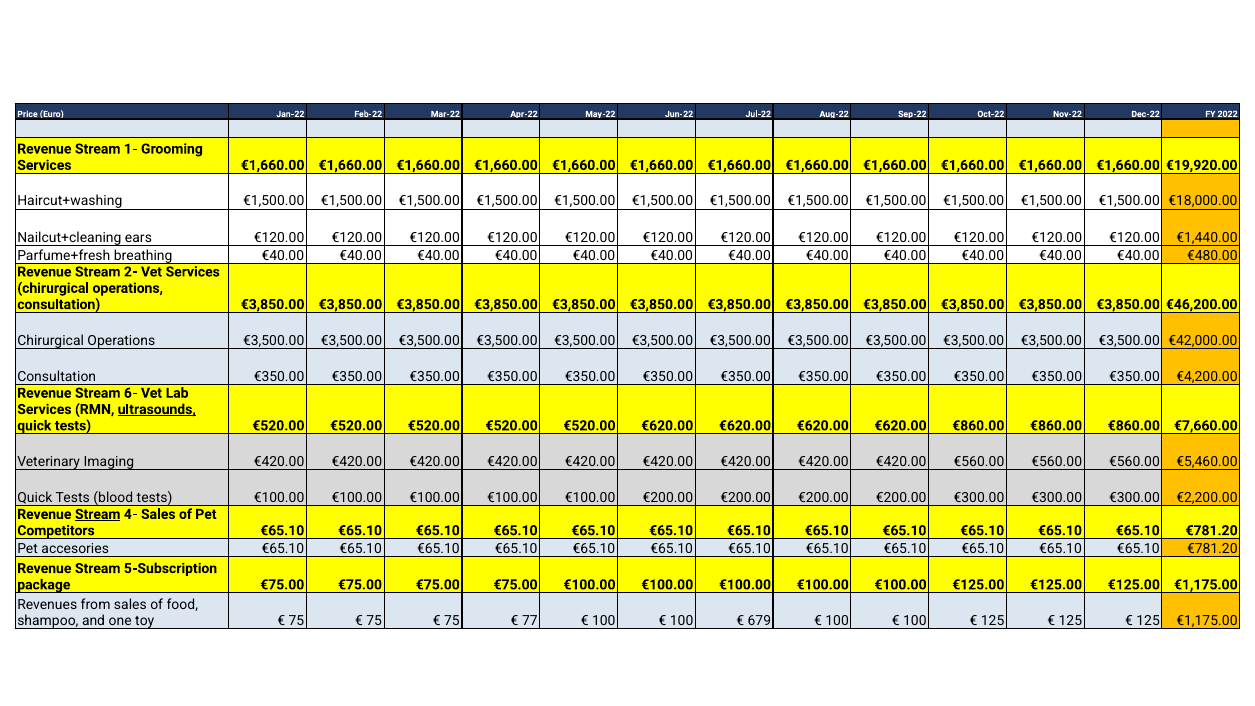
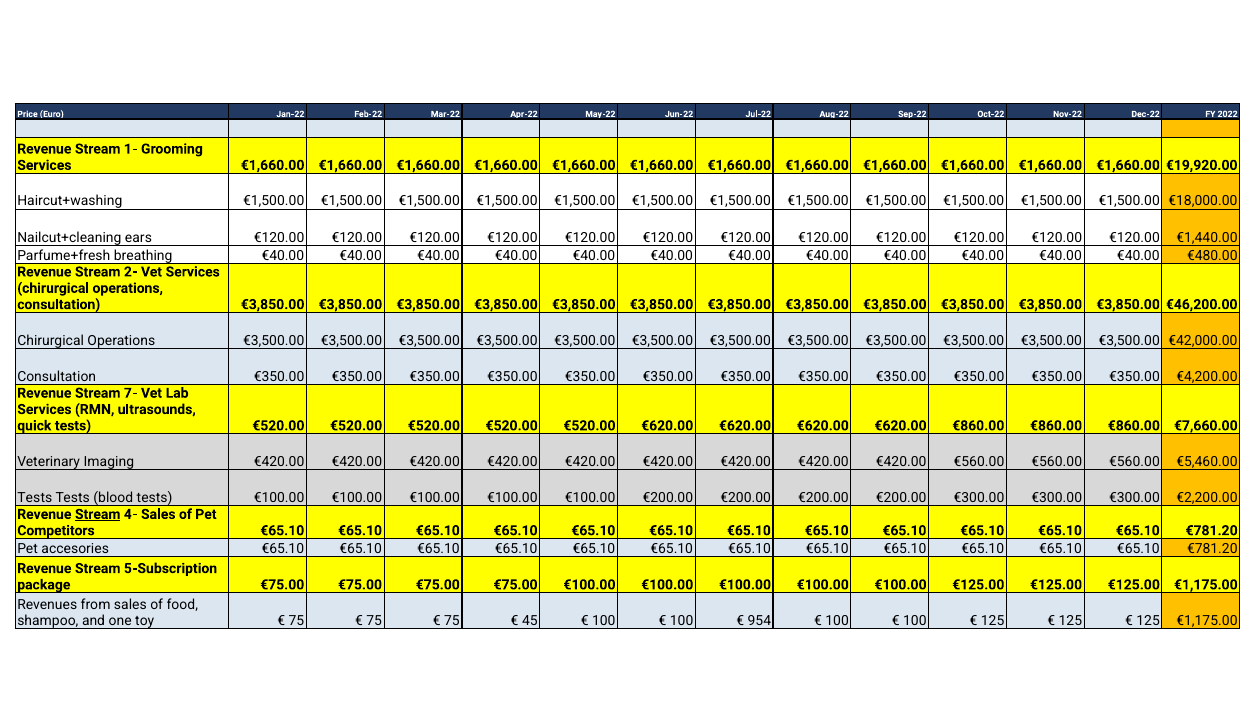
6-: 6- -> 7- (131, 393)
ultrasounds underline: present -> none (157, 409)
Quick: Quick -> Tests (35, 498)
77: 77 -> 45 (530, 621)
679: 679 -> 954 (759, 621)
